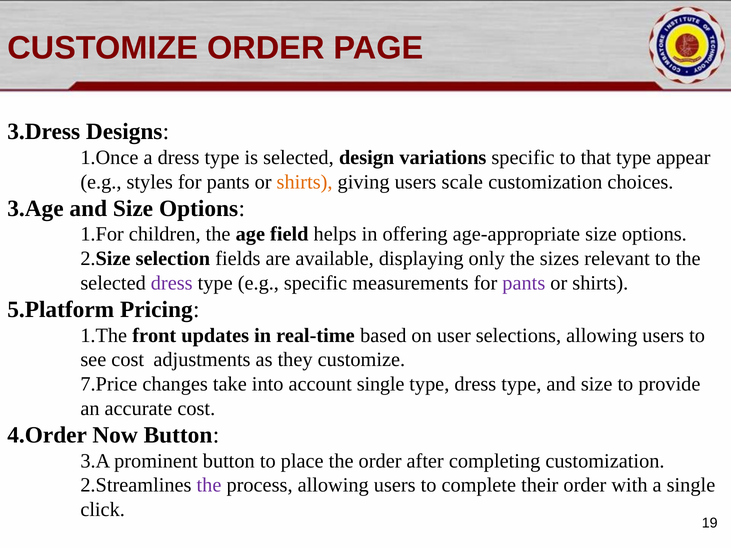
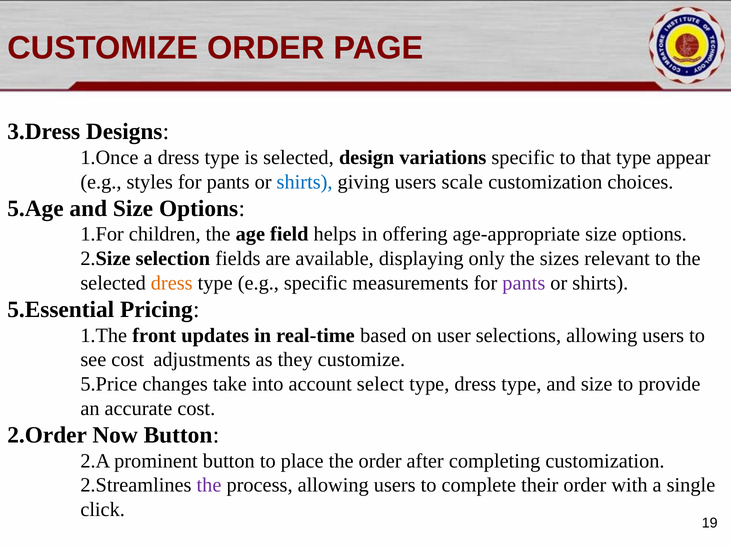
shirts colour: orange -> blue (305, 182)
3.Age: 3.Age -> 5.Age (35, 208)
dress colour: purple -> orange (172, 283)
5.Platform: 5.Platform -> 5.Essential (61, 310)
7.Price: 7.Price -> 5.Price (109, 384)
account single: single -> select (380, 384)
4.Order: 4.Order -> 2.Order (47, 435)
3.A: 3.A -> 2.A (95, 461)
